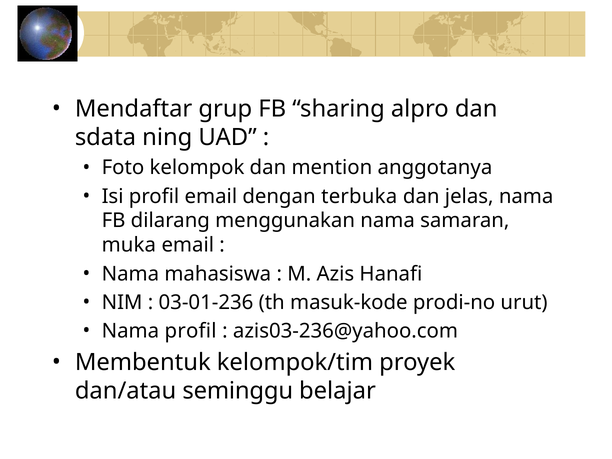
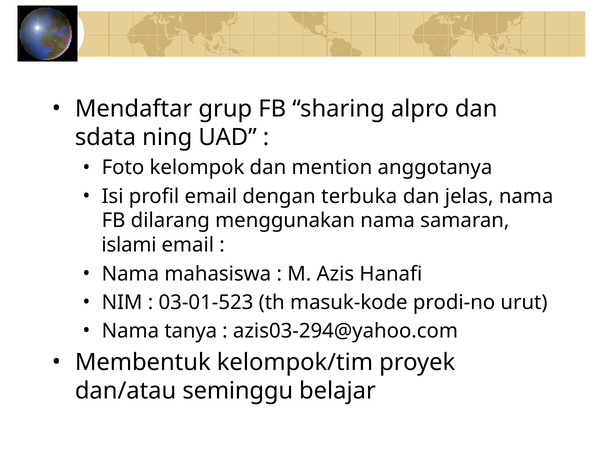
muka: muka -> islami (129, 245)
03-01-236: 03-01-236 -> 03-01-523 (206, 302)
Nama profil: profil -> tanya (191, 331)
azis03-236@yahoo.com: azis03-236@yahoo.com -> azis03-294@yahoo.com (345, 331)
